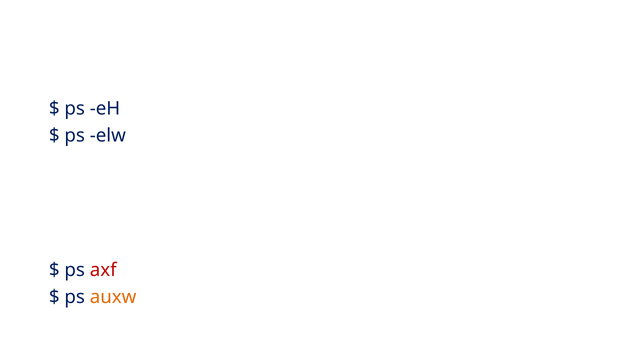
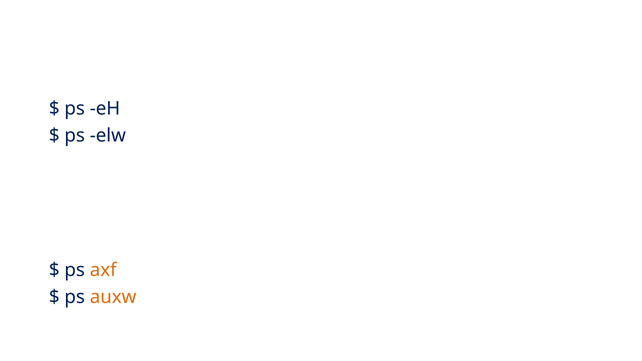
axf colour: red -> orange (103, 270)
